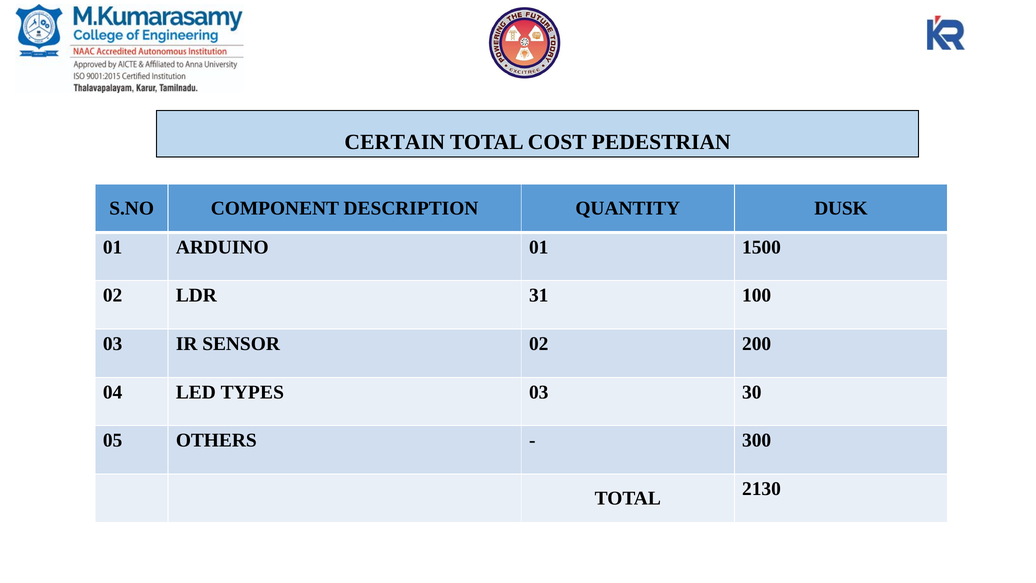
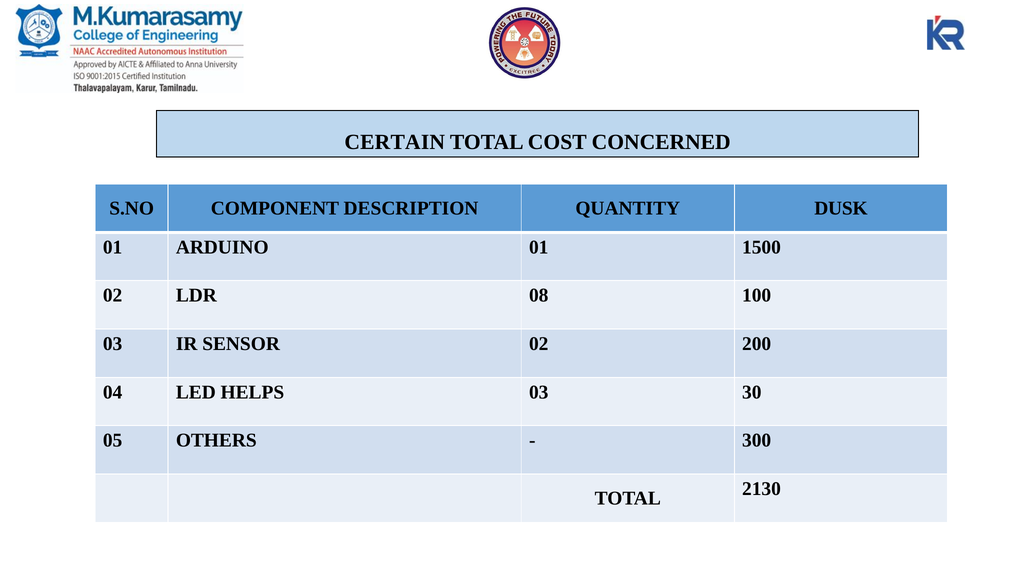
PEDESTRIAN: PEDESTRIAN -> CONCERNED (661, 142)
31: 31 -> 08 (539, 295)
TYPES: TYPES -> HELPS (252, 392)
